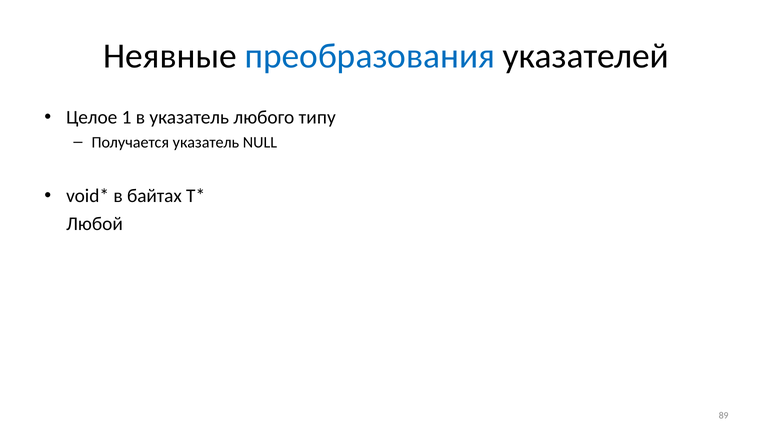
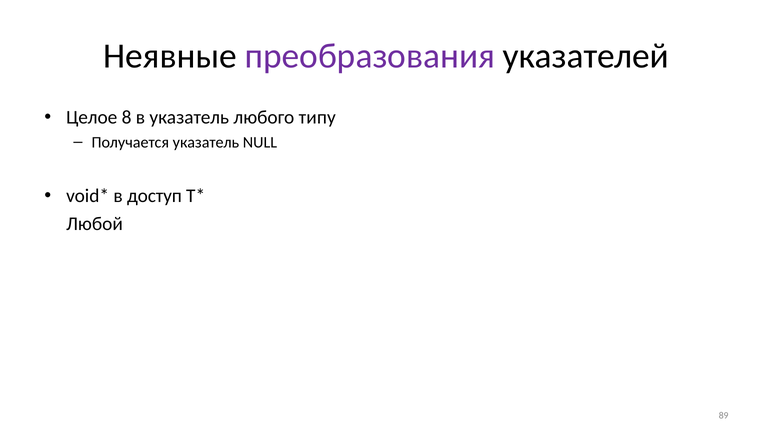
преобразования colour: blue -> purple (370, 56)
1: 1 -> 8 (127, 117)
байтах: байтах -> доступ (154, 196)
